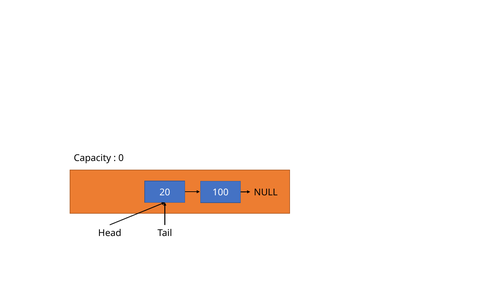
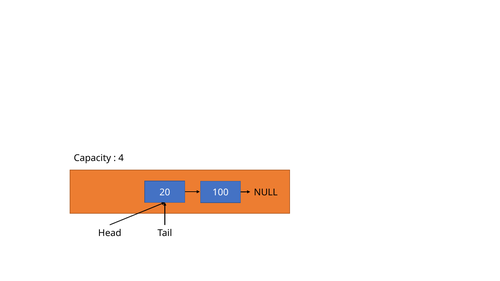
0: 0 -> 4 (121, 158)
